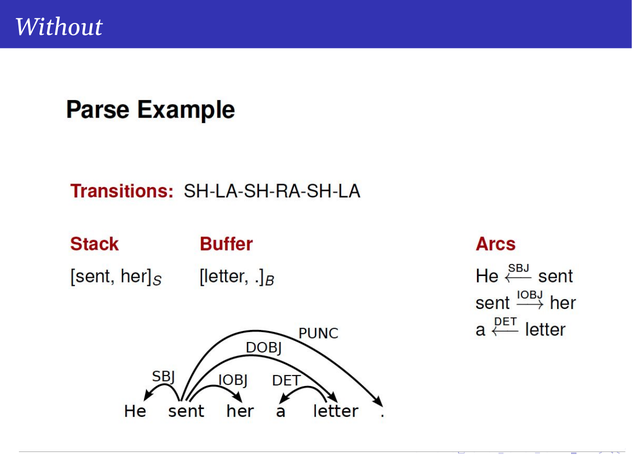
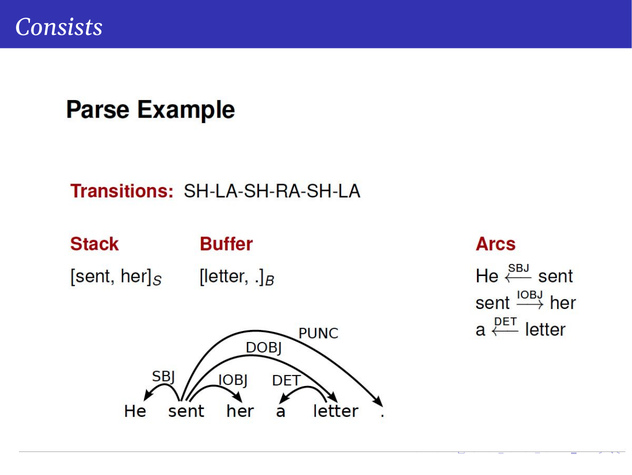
Without: Without -> Consists (59, 27)
